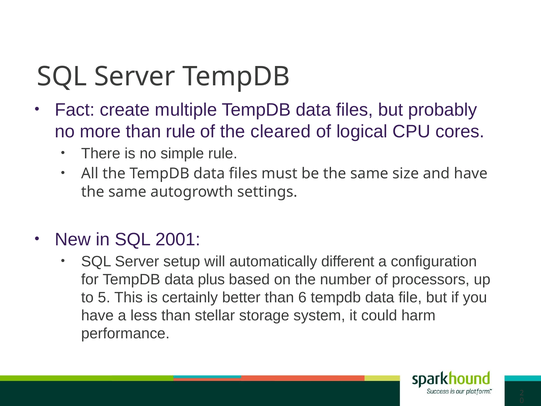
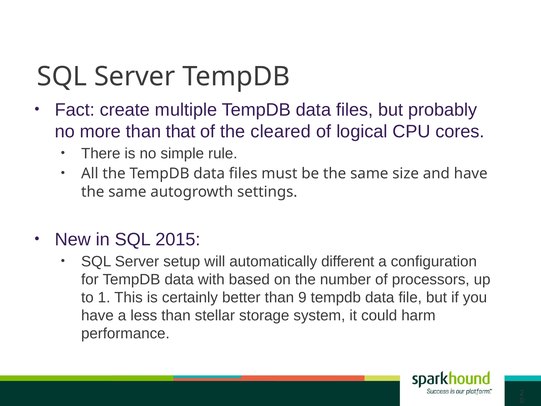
than rule: rule -> that (181, 131)
2001: 2001 -> 2015 (178, 239)
plus: plus -> with (211, 279)
5: 5 -> 1 (104, 297)
6: 6 -> 9 (302, 297)
